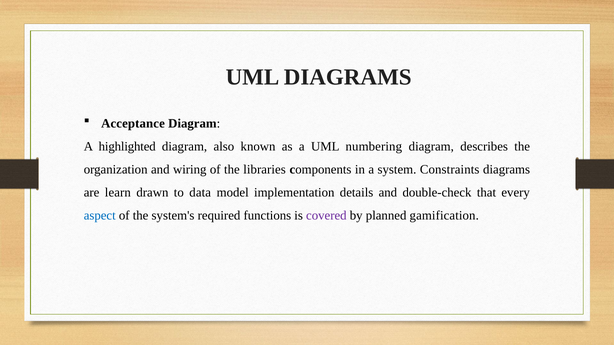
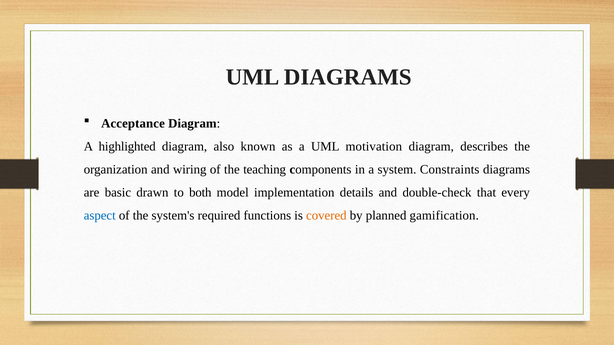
numbering: numbering -> motivation (374, 146)
libraries: libraries -> teaching (265, 169)
learn: learn -> basic (118, 193)
data: data -> both (200, 193)
covered colour: purple -> orange (326, 216)
